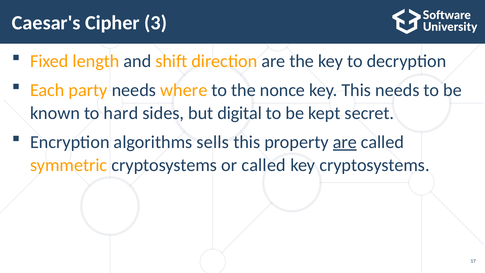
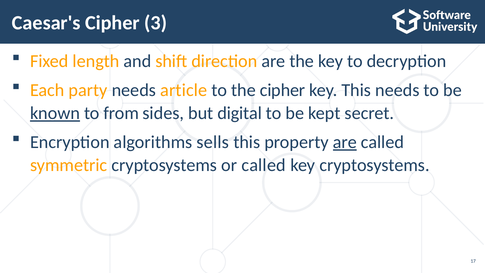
where: where -> article (184, 90)
the nonce: nonce -> cipher (283, 90)
known underline: none -> present (55, 113)
hard: hard -> from (121, 113)
